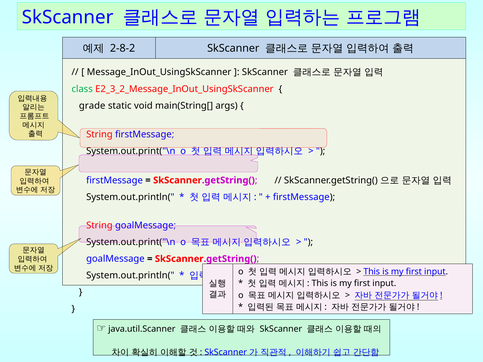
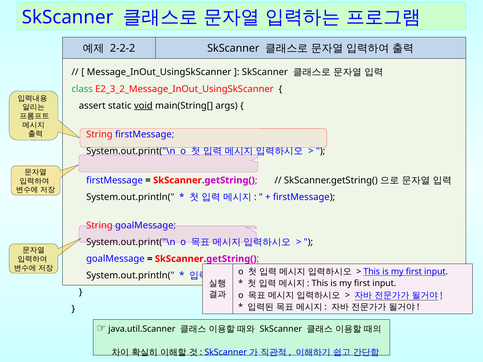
2-8-2: 2-8-2 -> 2-2-2 (123, 48)
grade: grade -> assert (92, 106)
void underline: none -> present (143, 106)
